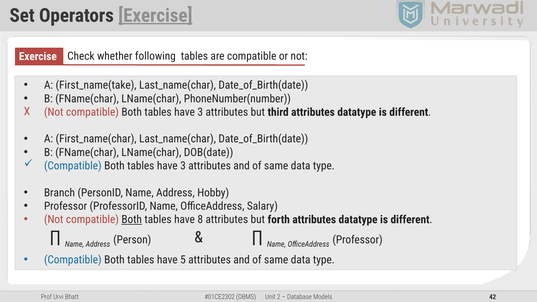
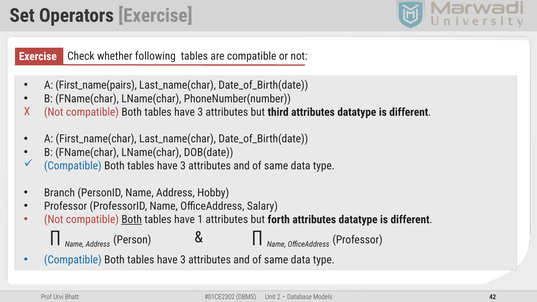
Exercise underline: present -> none (155, 15)
First_name(take: First_name(take -> First_name(pairs (96, 85)
8: 8 -> 1 (200, 220)
5: 5 -> 3 (183, 260)
